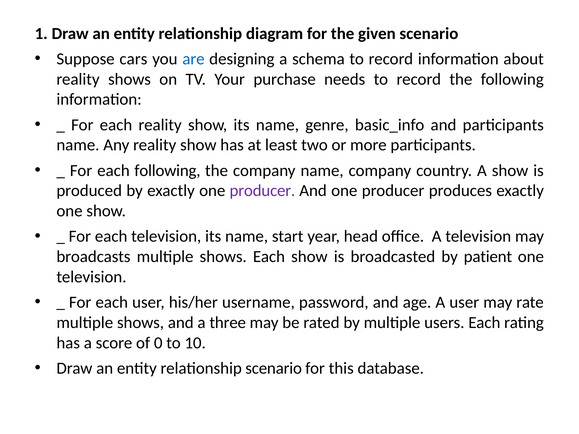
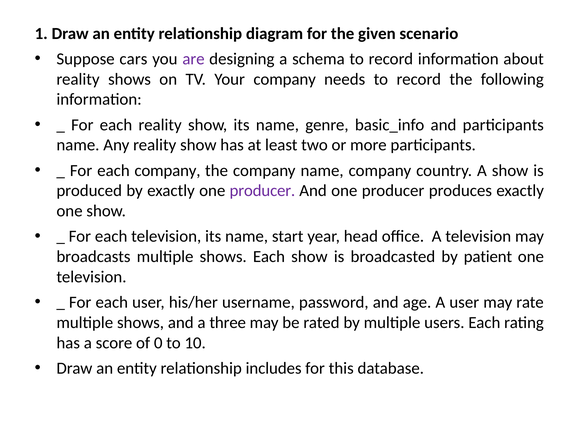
are colour: blue -> purple (193, 59)
Your purchase: purchase -> company (285, 79)
each following: following -> company (167, 171)
relationship scenario: scenario -> includes (274, 368)
